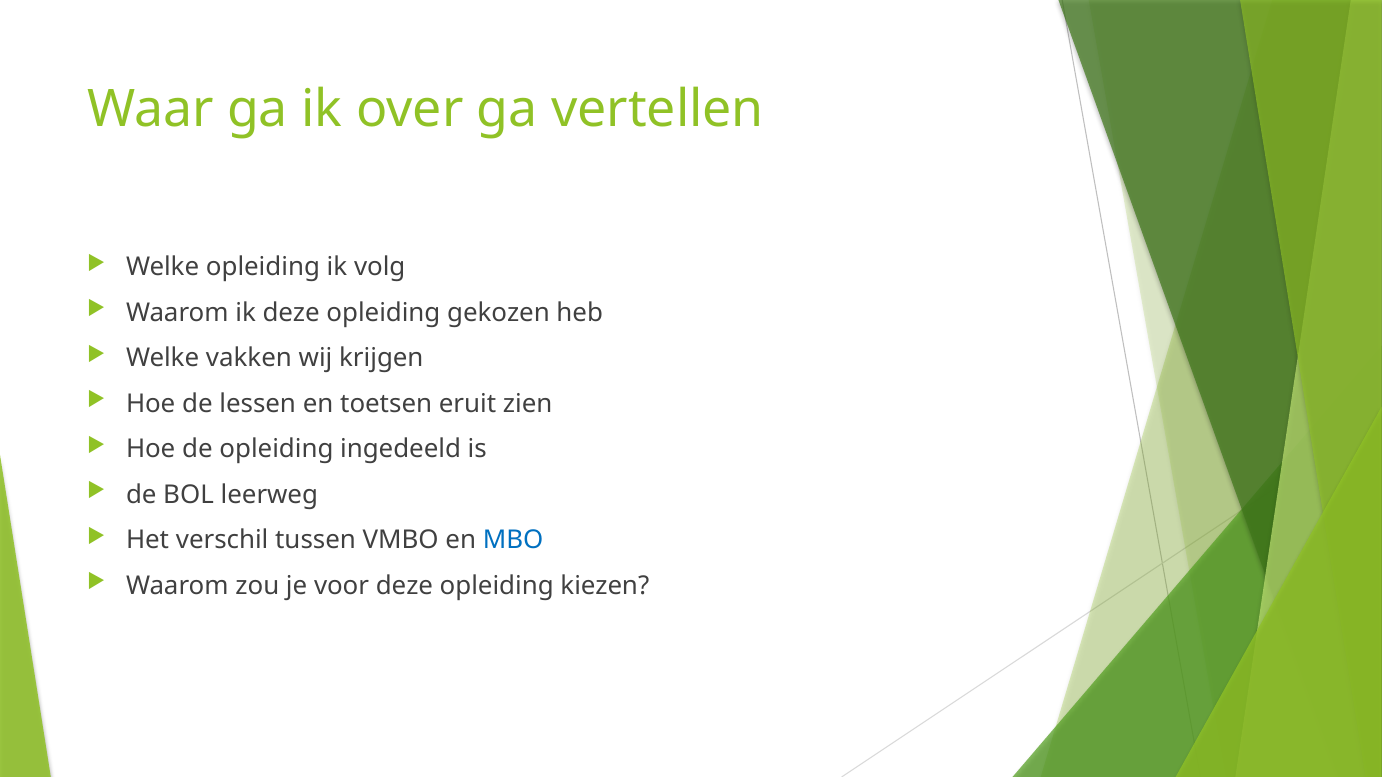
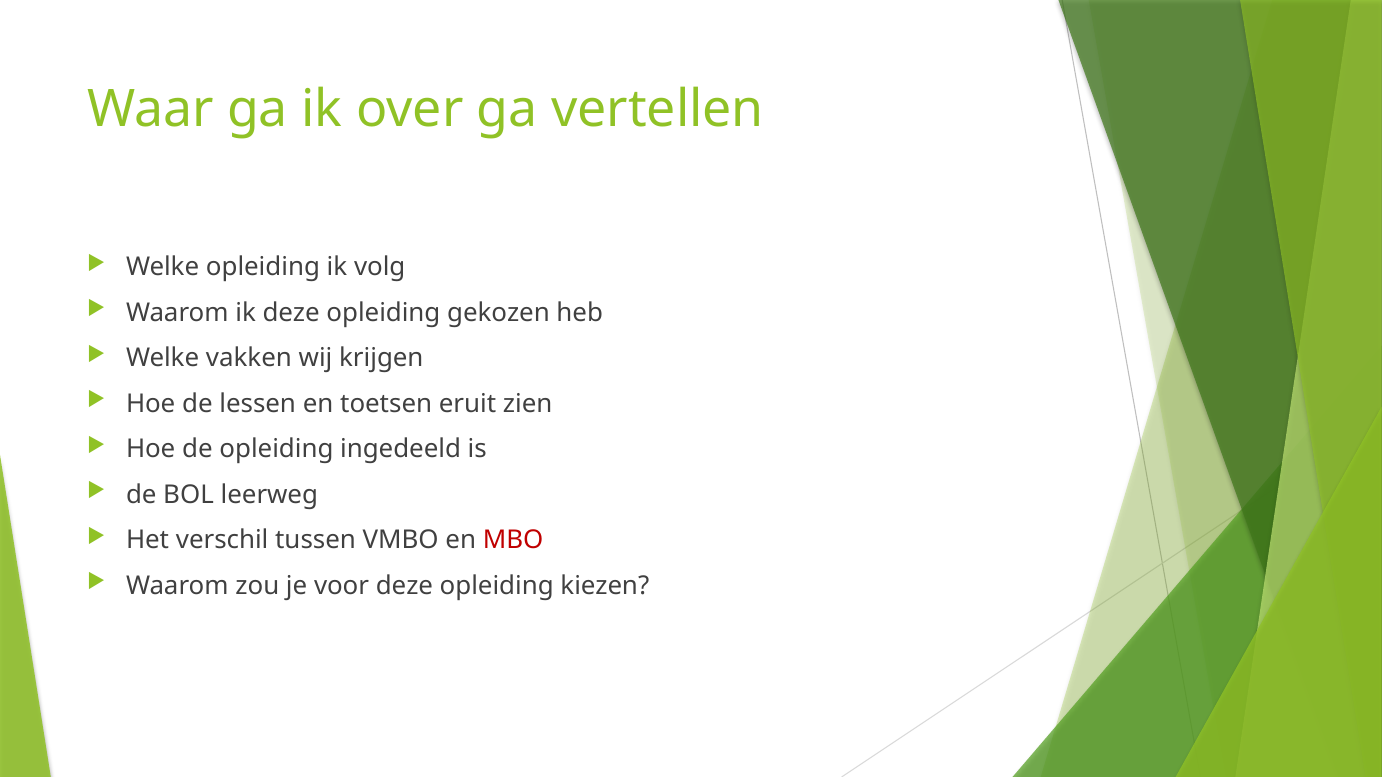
MBO colour: blue -> red (513, 540)
